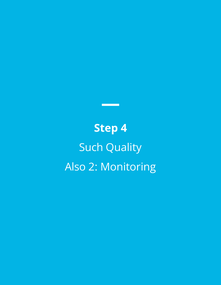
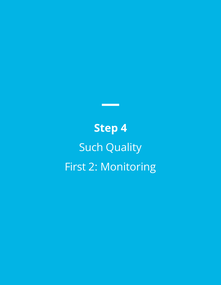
Also: Also -> First (75, 168)
